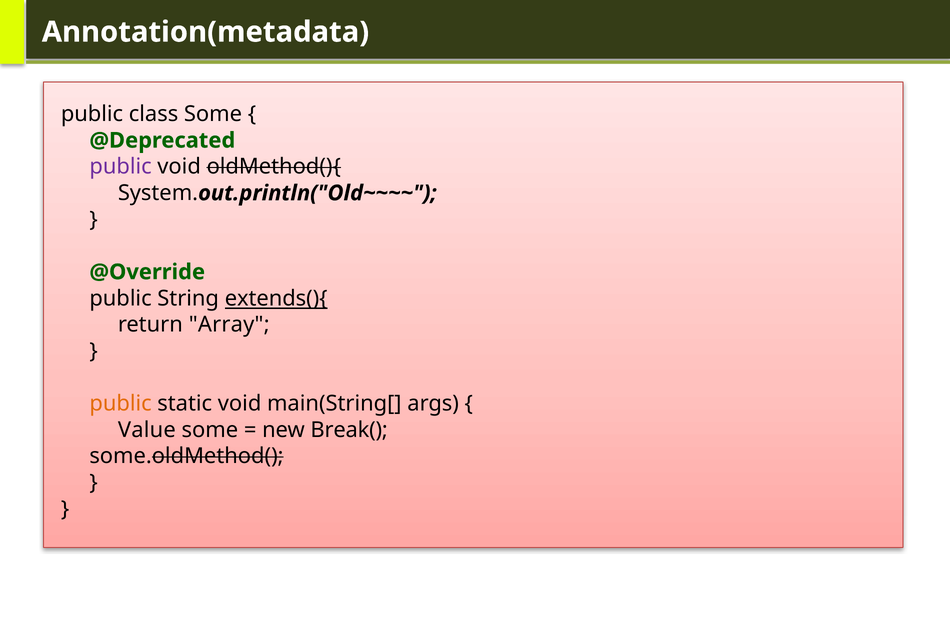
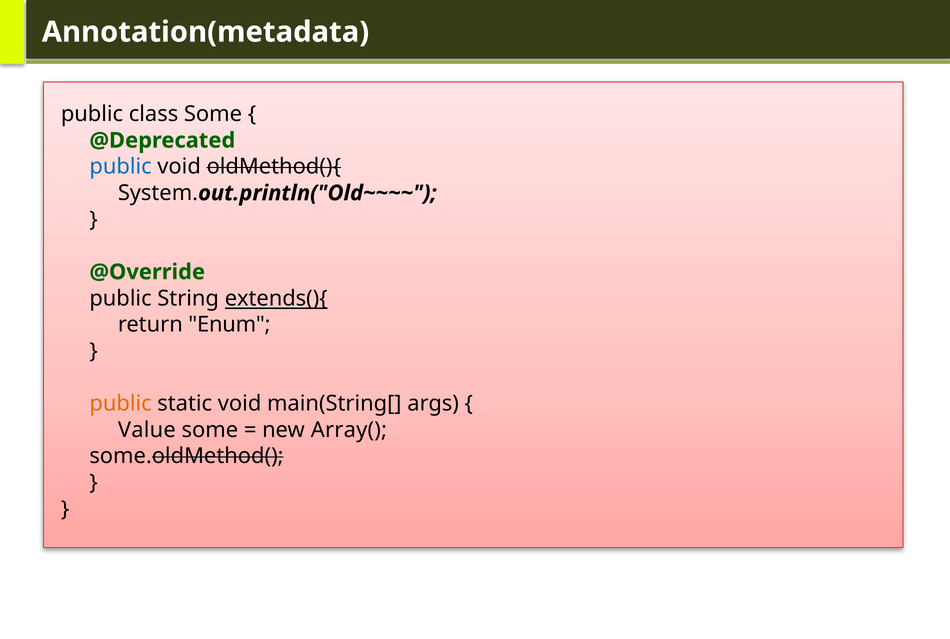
public colour: purple -> blue (121, 167)
Array: Array -> Enum (229, 325)
Break(: Break( -> Array( (349, 430)
